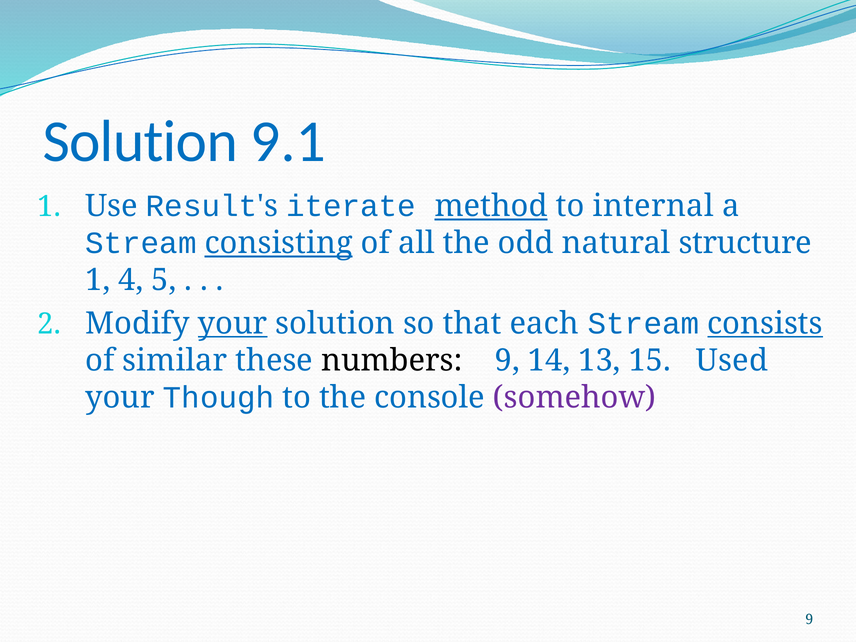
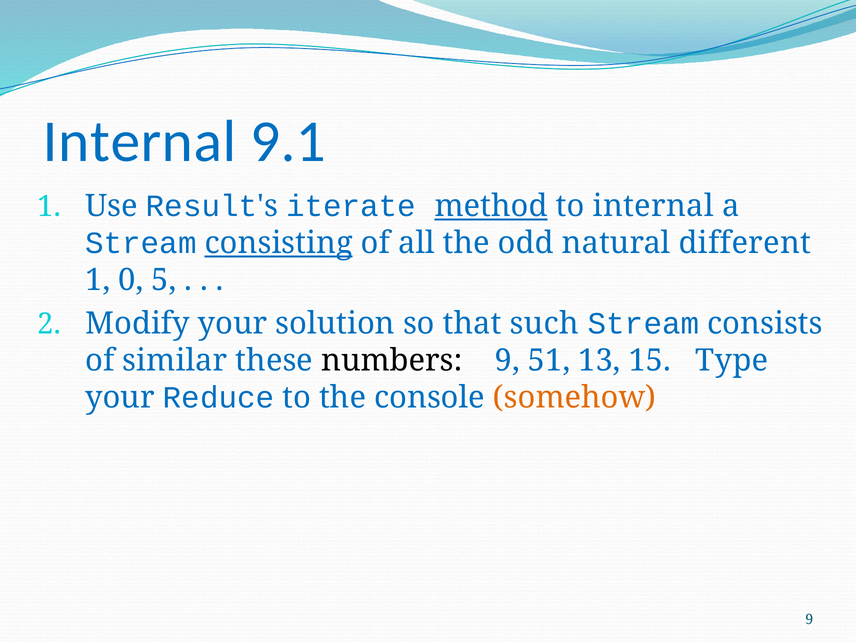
Solution: Solution -> Internal (140, 141)
structure: structure -> different (745, 243)
4: 4 -> 0 (131, 280)
your underline: present -> none (233, 324)
each: each -> such (544, 324)
consists underline: present -> none (765, 324)
14: 14 -> 51 (549, 361)
Used: Used -> Type (732, 361)
Though: Though -> Reduce (219, 398)
somehow colour: purple -> orange (575, 398)
